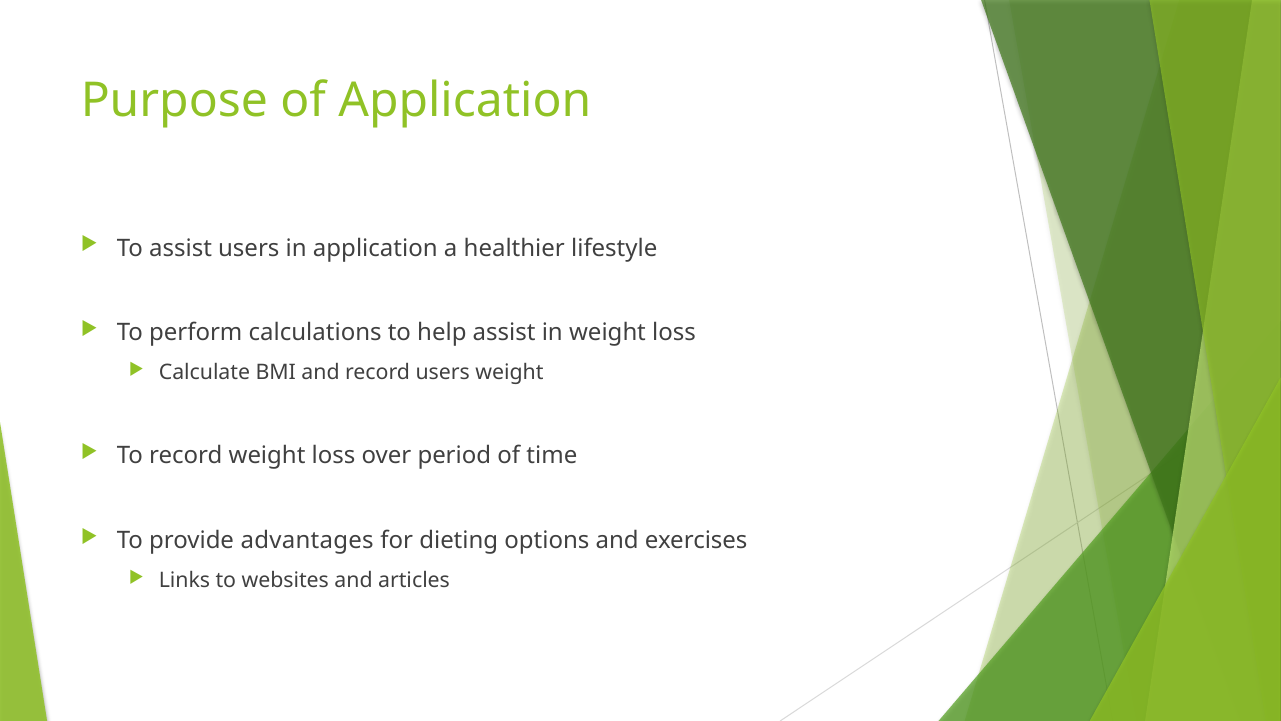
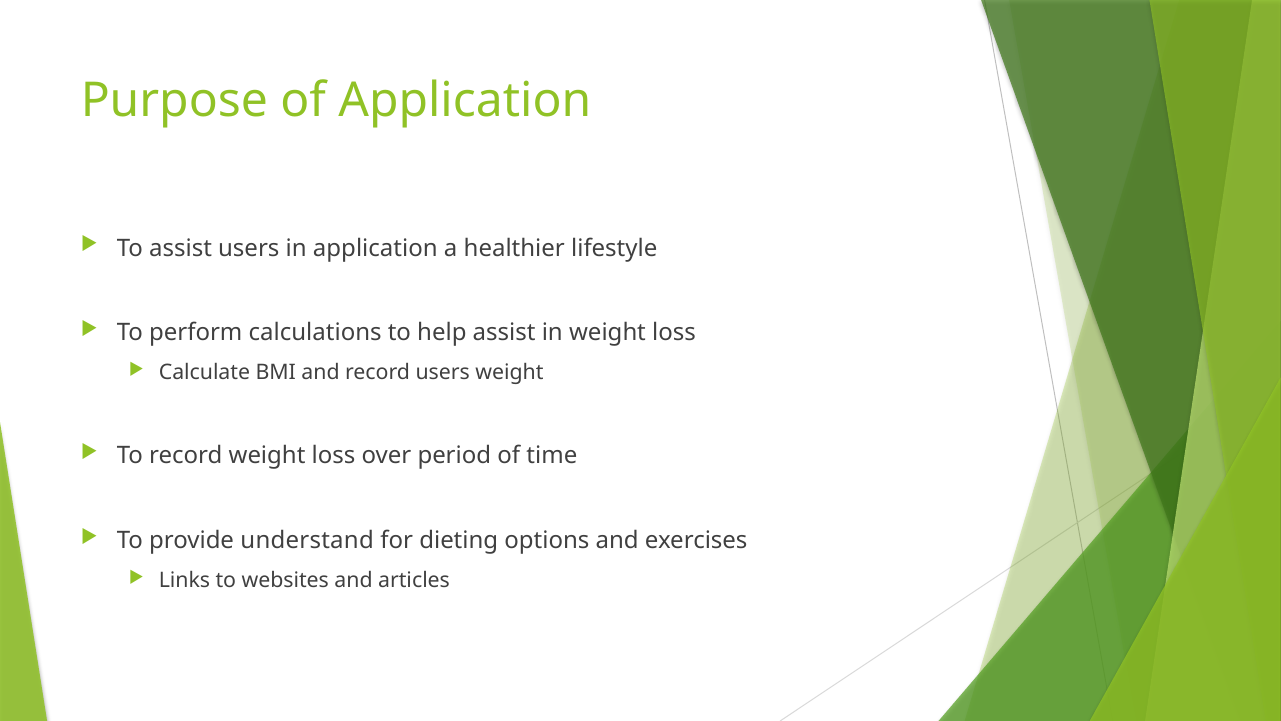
advantages: advantages -> understand (307, 540)
